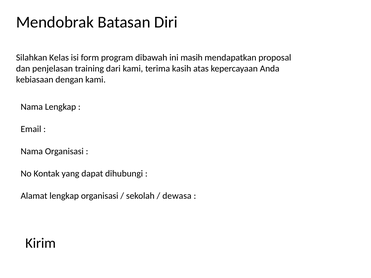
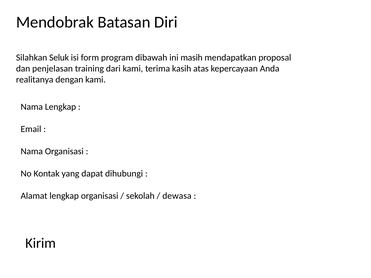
Kelas: Kelas -> Seluk (59, 57)
kebiasaan: kebiasaan -> realitanya (35, 80)
